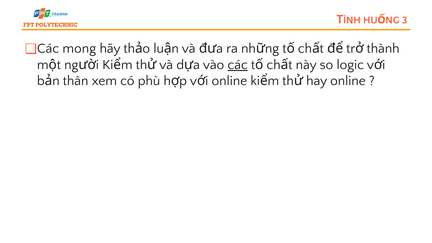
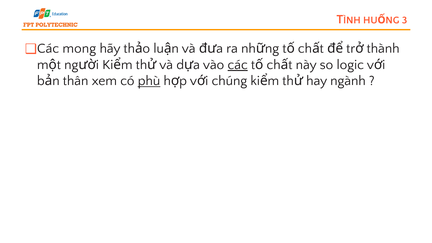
phù underline: none -> present (149, 81)
online: online -> chúng (229, 81)
hay online: online -> ngành (348, 81)
